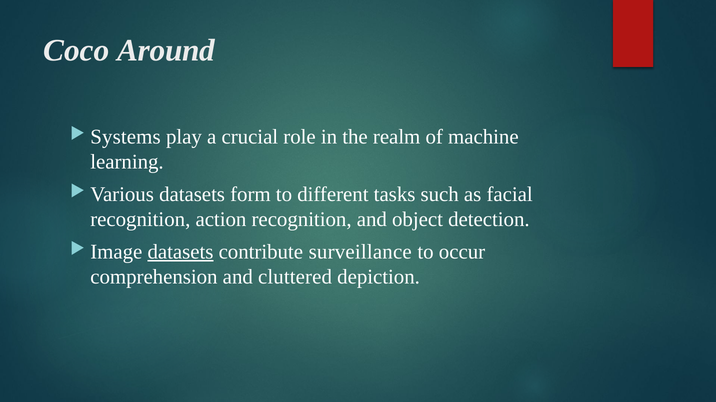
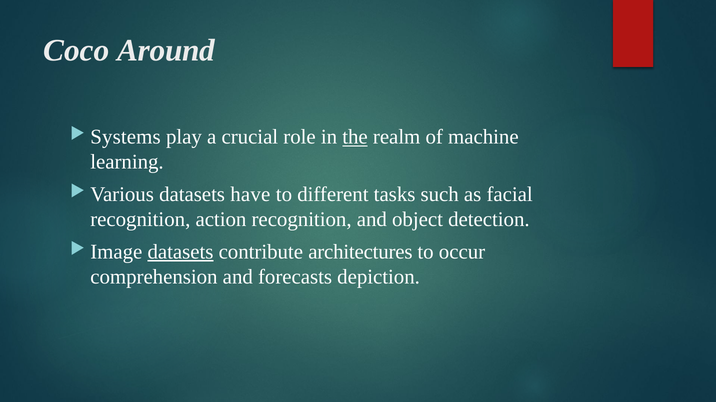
the underline: none -> present (355, 137)
form: form -> have (250, 195)
surveillance: surveillance -> architectures (360, 252)
cluttered: cluttered -> forecasts (295, 277)
